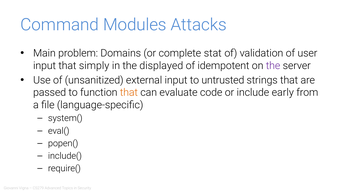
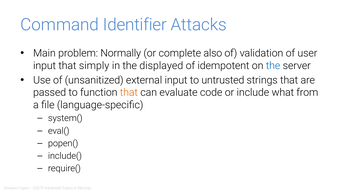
Modules: Modules -> Identifier (135, 25)
Domains: Domains -> Normally (121, 53)
stat: stat -> also (213, 53)
the colour: purple -> blue (273, 66)
early: early -> what (283, 93)
